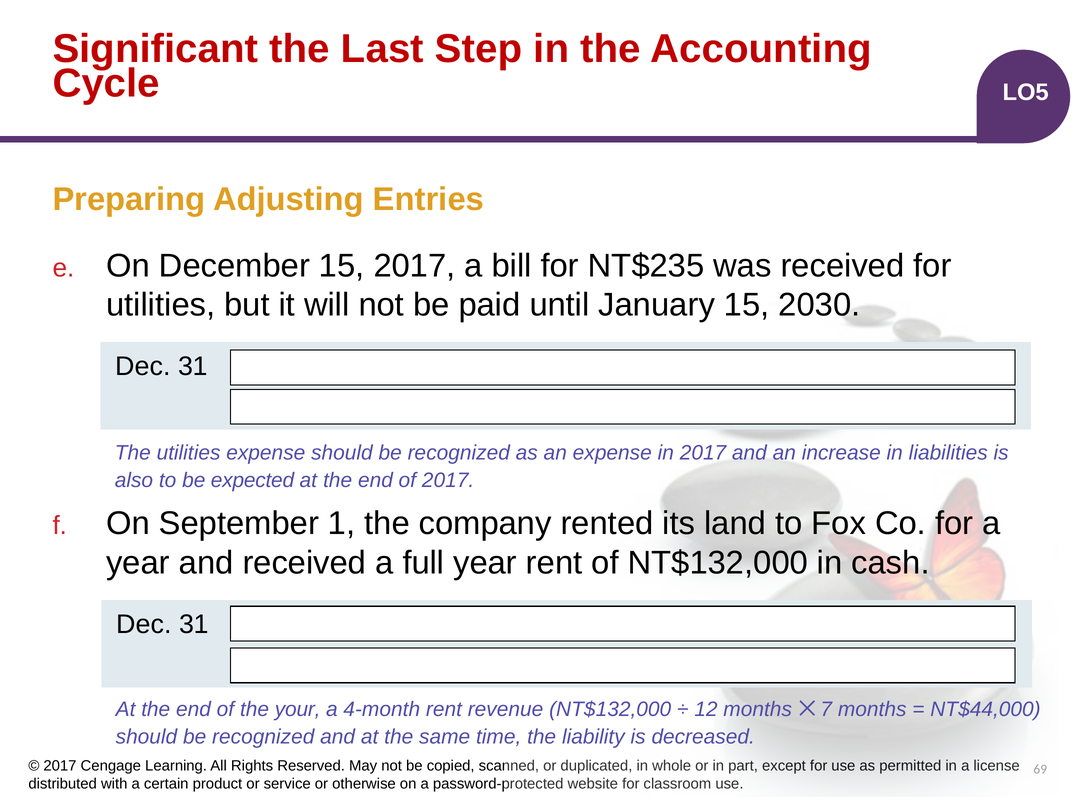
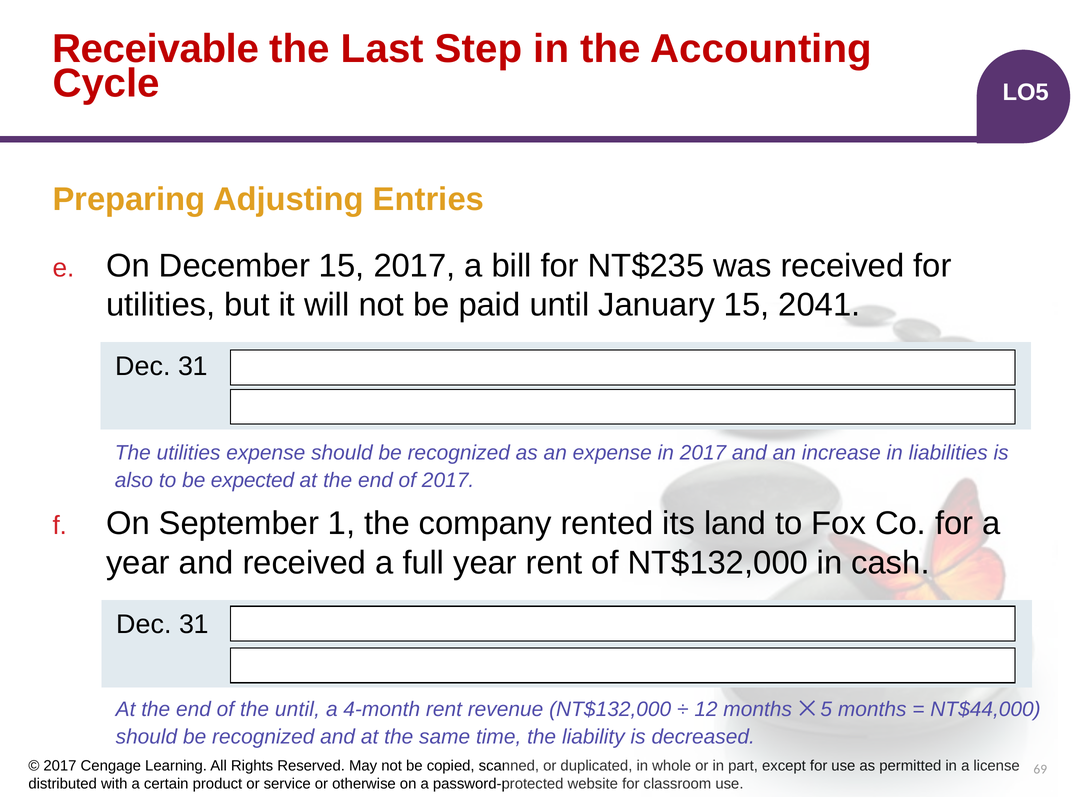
Significant: Significant -> Receivable (156, 49)
2030: 2030 -> 2041 (819, 305)
the your: your -> until (297, 709)
7: 7 -> 5 (826, 709)
